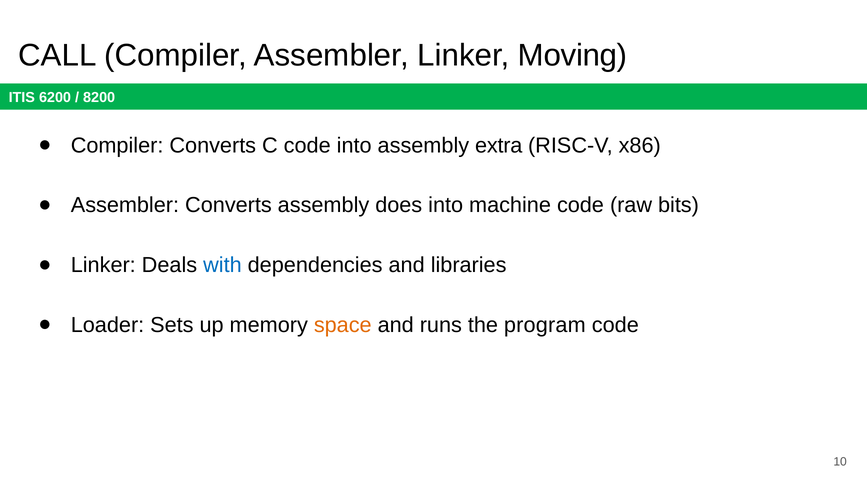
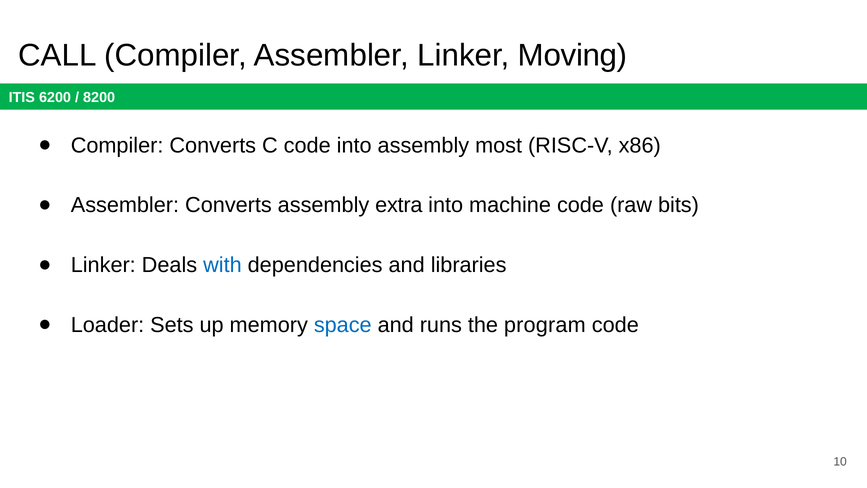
extra: extra -> most (499, 145)
does: does -> extra (399, 205)
space colour: orange -> blue (343, 325)
